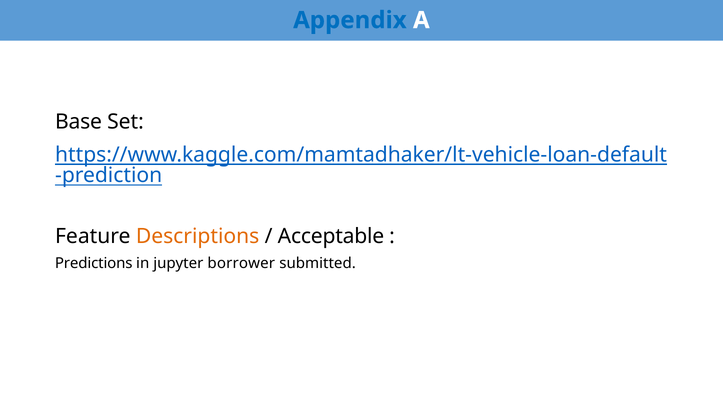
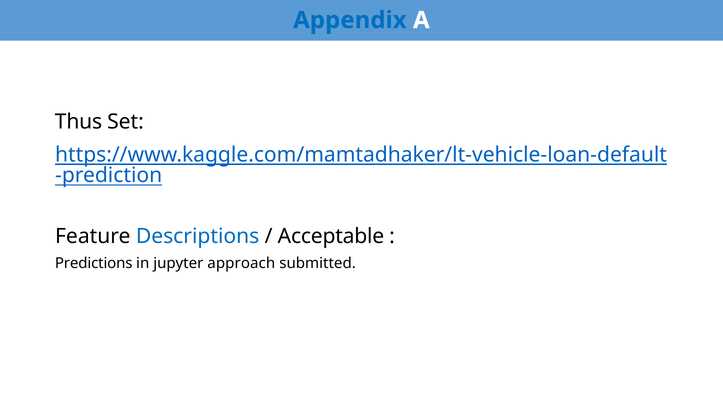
Base: Base -> Thus (79, 122)
Descriptions colour: orange -> blue (198, 237)
borrower: borrower -> approach (241, 264)
